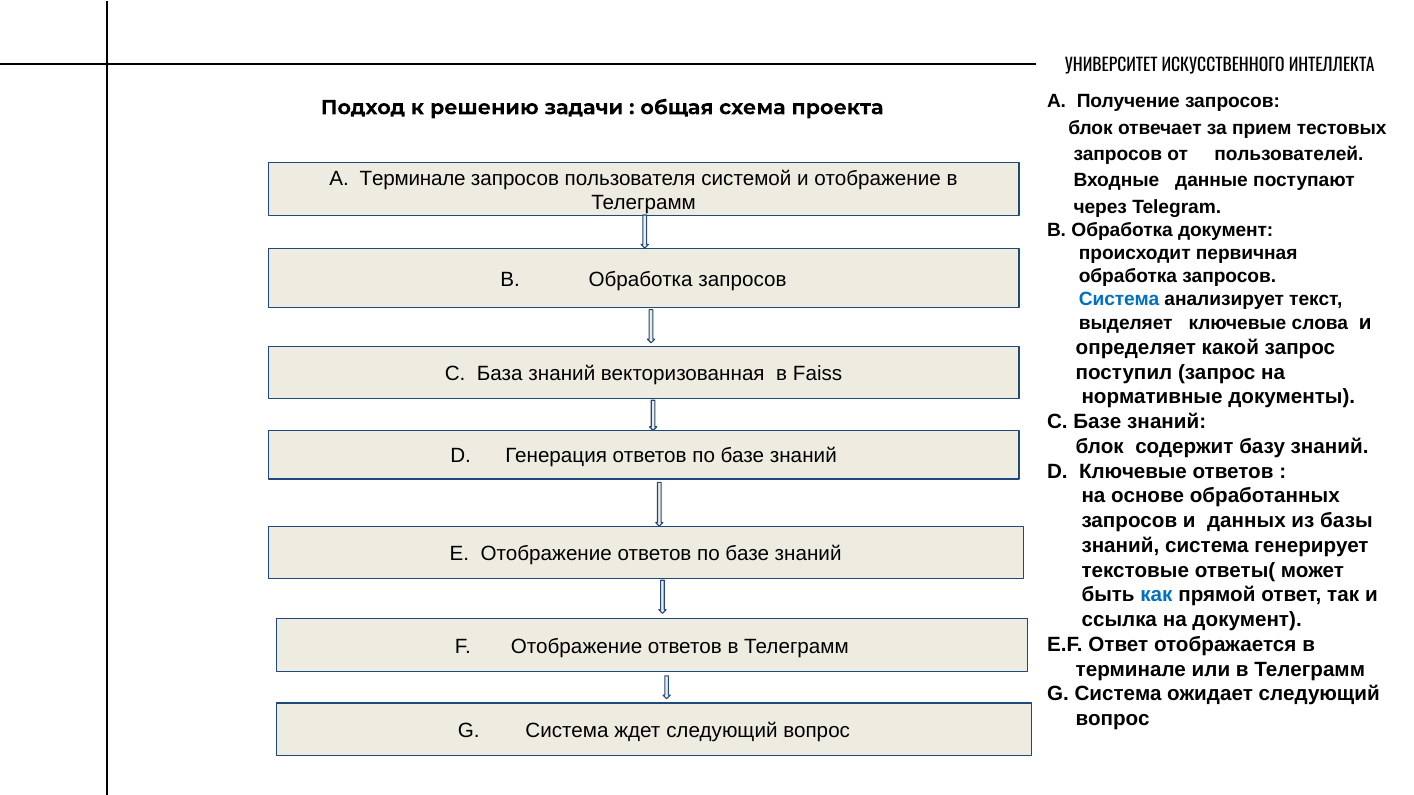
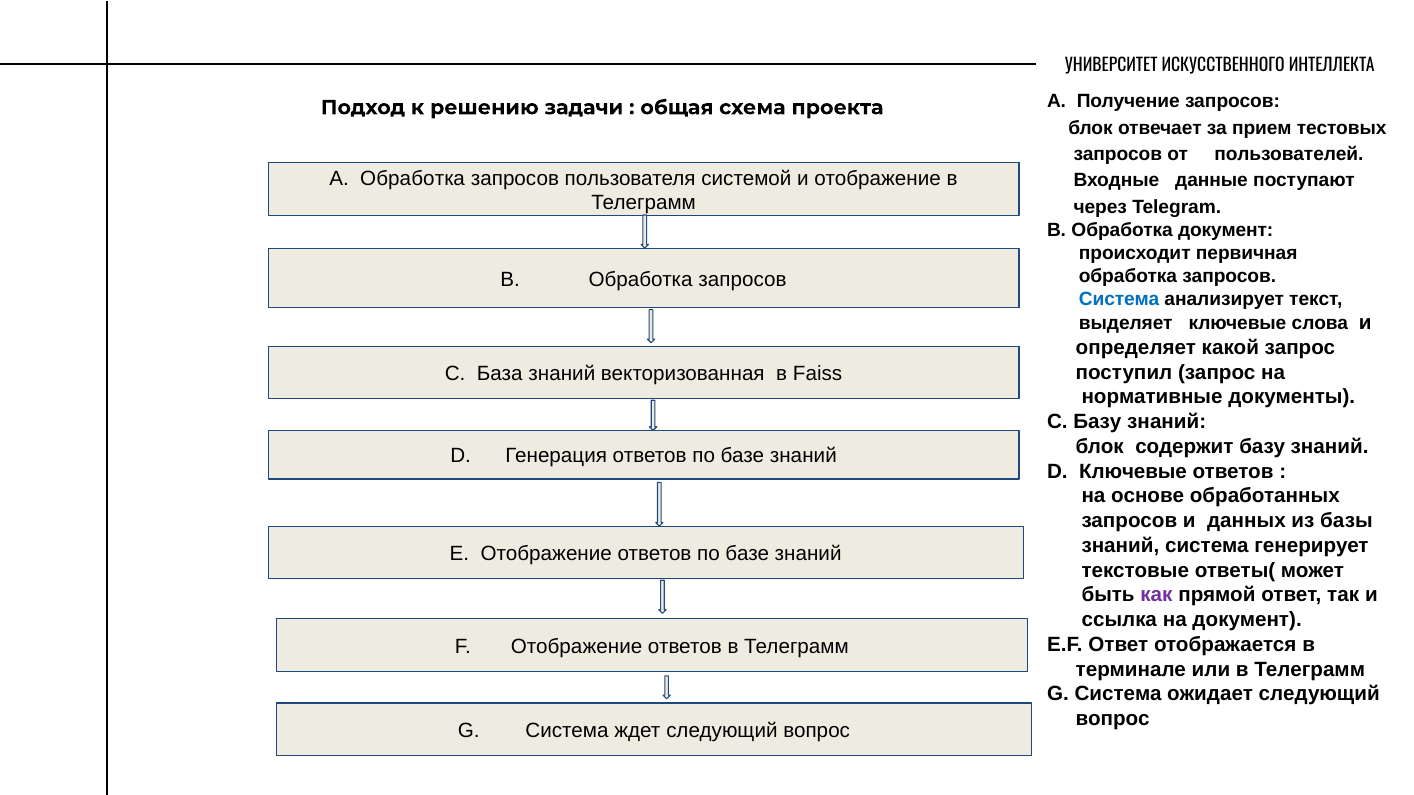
А Терминале: Терминале -> Обработка (413, 178)
С Базе: Базе -> Базу (1097, 422)
как colour: blue -> purple (1156, 595)
